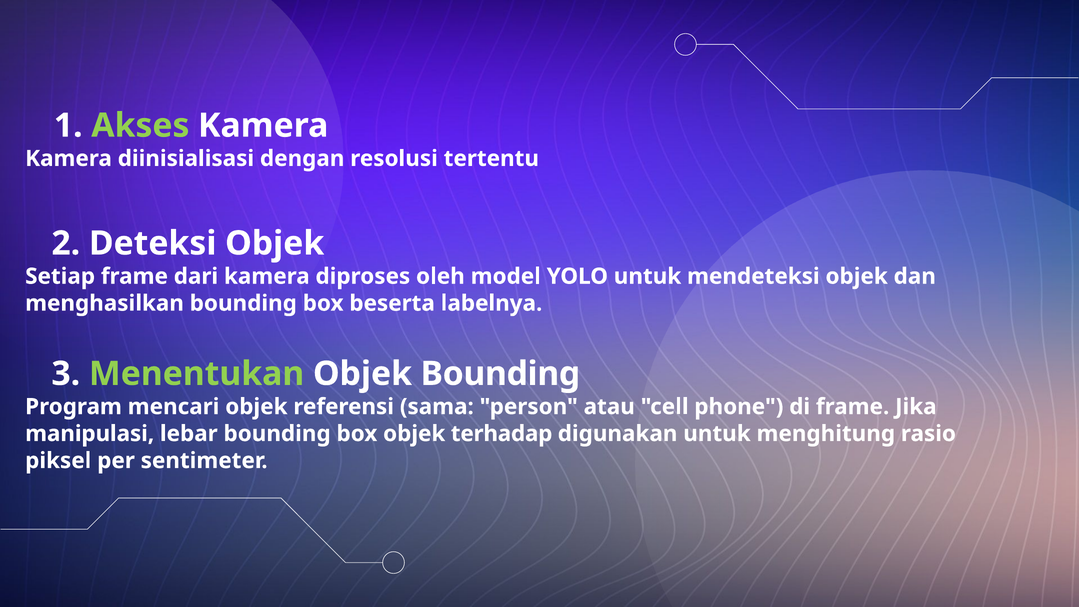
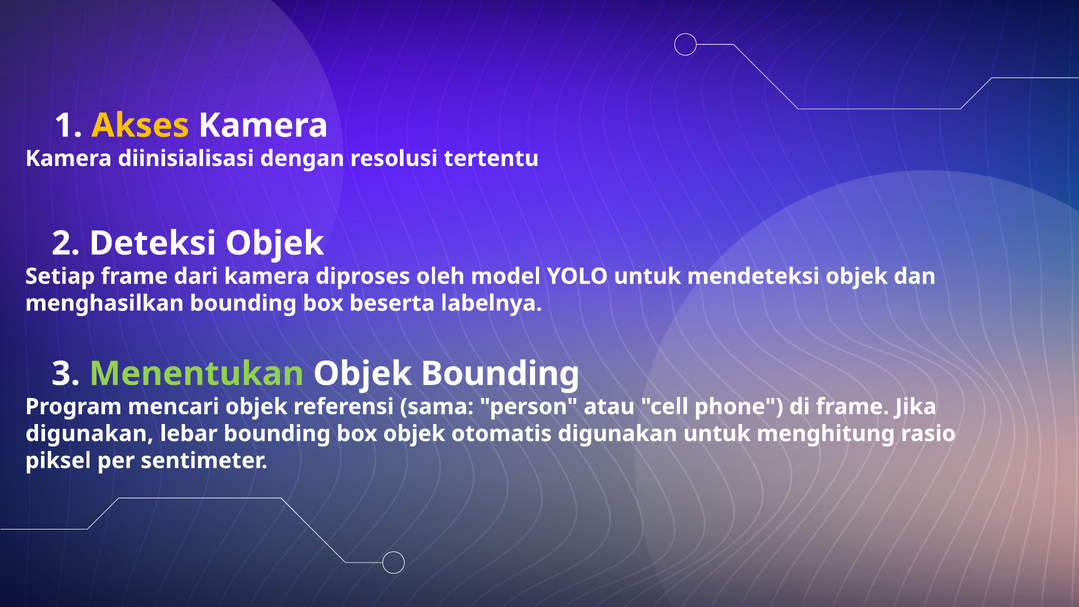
Akses colour: light green -> yellow (140, 126)
manipulasi: manipulasi -> digunakan (90, 434)
terhadap: terhadap -> otomatis (502, 434)
